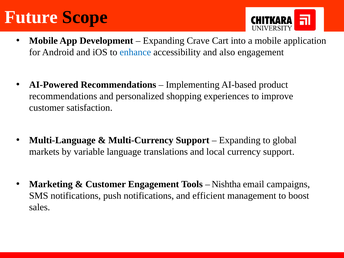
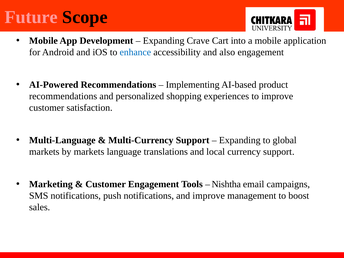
Future colour: white -> pink (31, 17)
by variable: variable -> markets (89, 152)
and efficient: efficient -> improve (209, 196)
